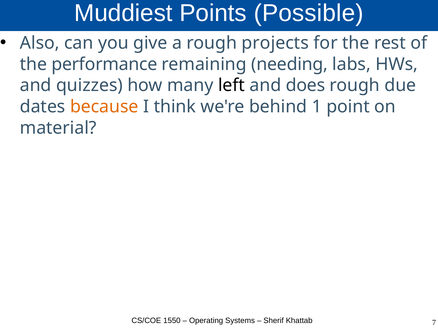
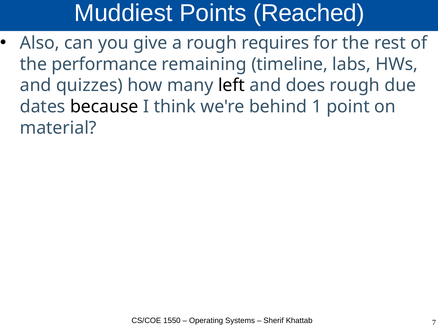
Possible: Possible -> Reached (309, 13)
projects: projects -> requires (275, 43)
needing: needing -> timeline (290, 64)
because colour: orange -> black (104, 106)
